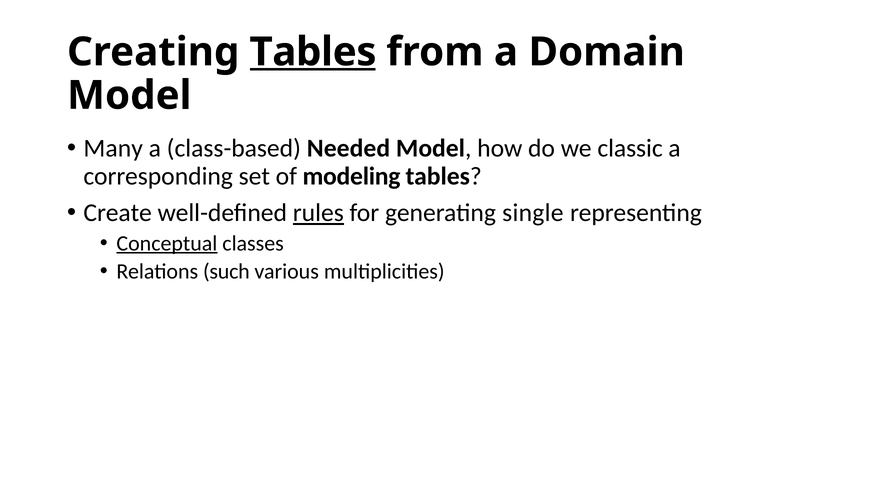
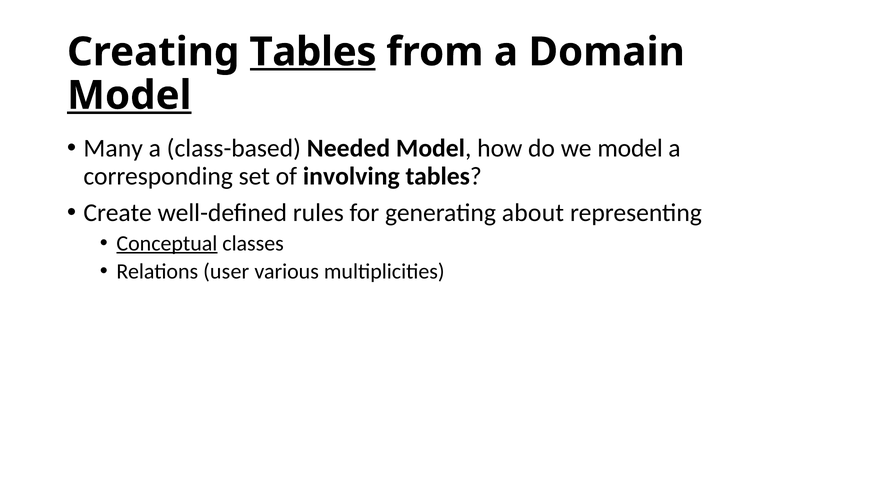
Model underline: none -> present (129, 96)
we classic: classic -> model (630, 149)
modeling: modeling -> involving (351, 176)
rules underline: present -> none (318, 213)
single: single -> about (533, 213)
such: such -> user (226, 272)
